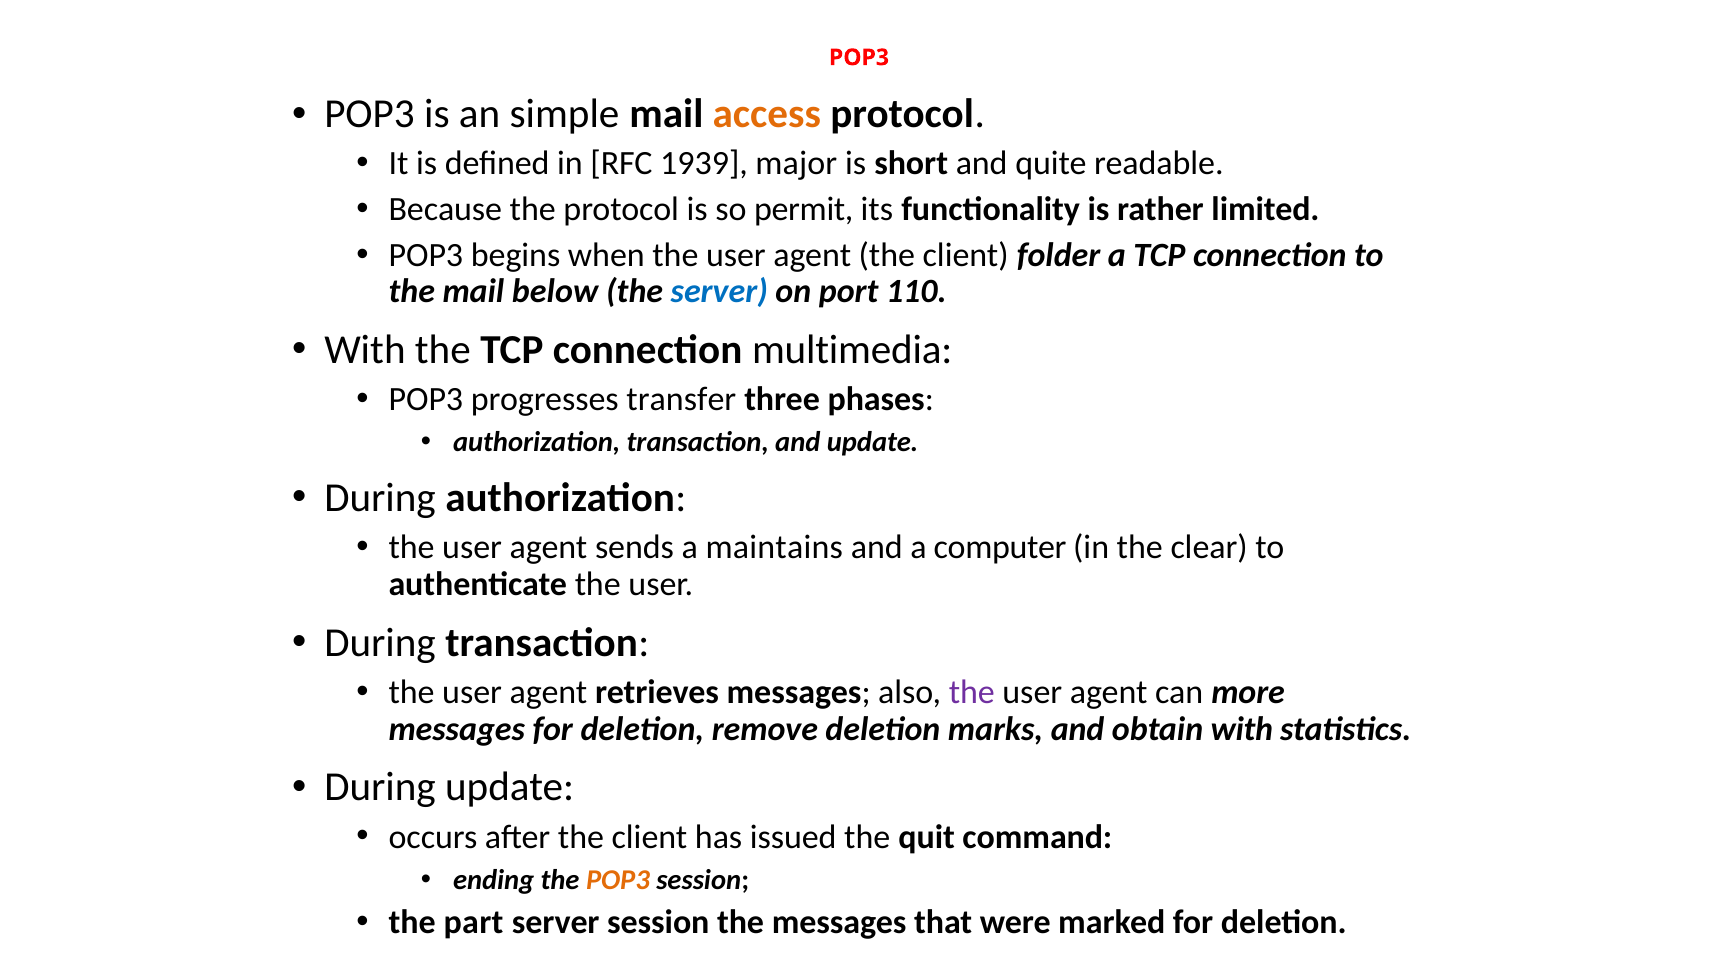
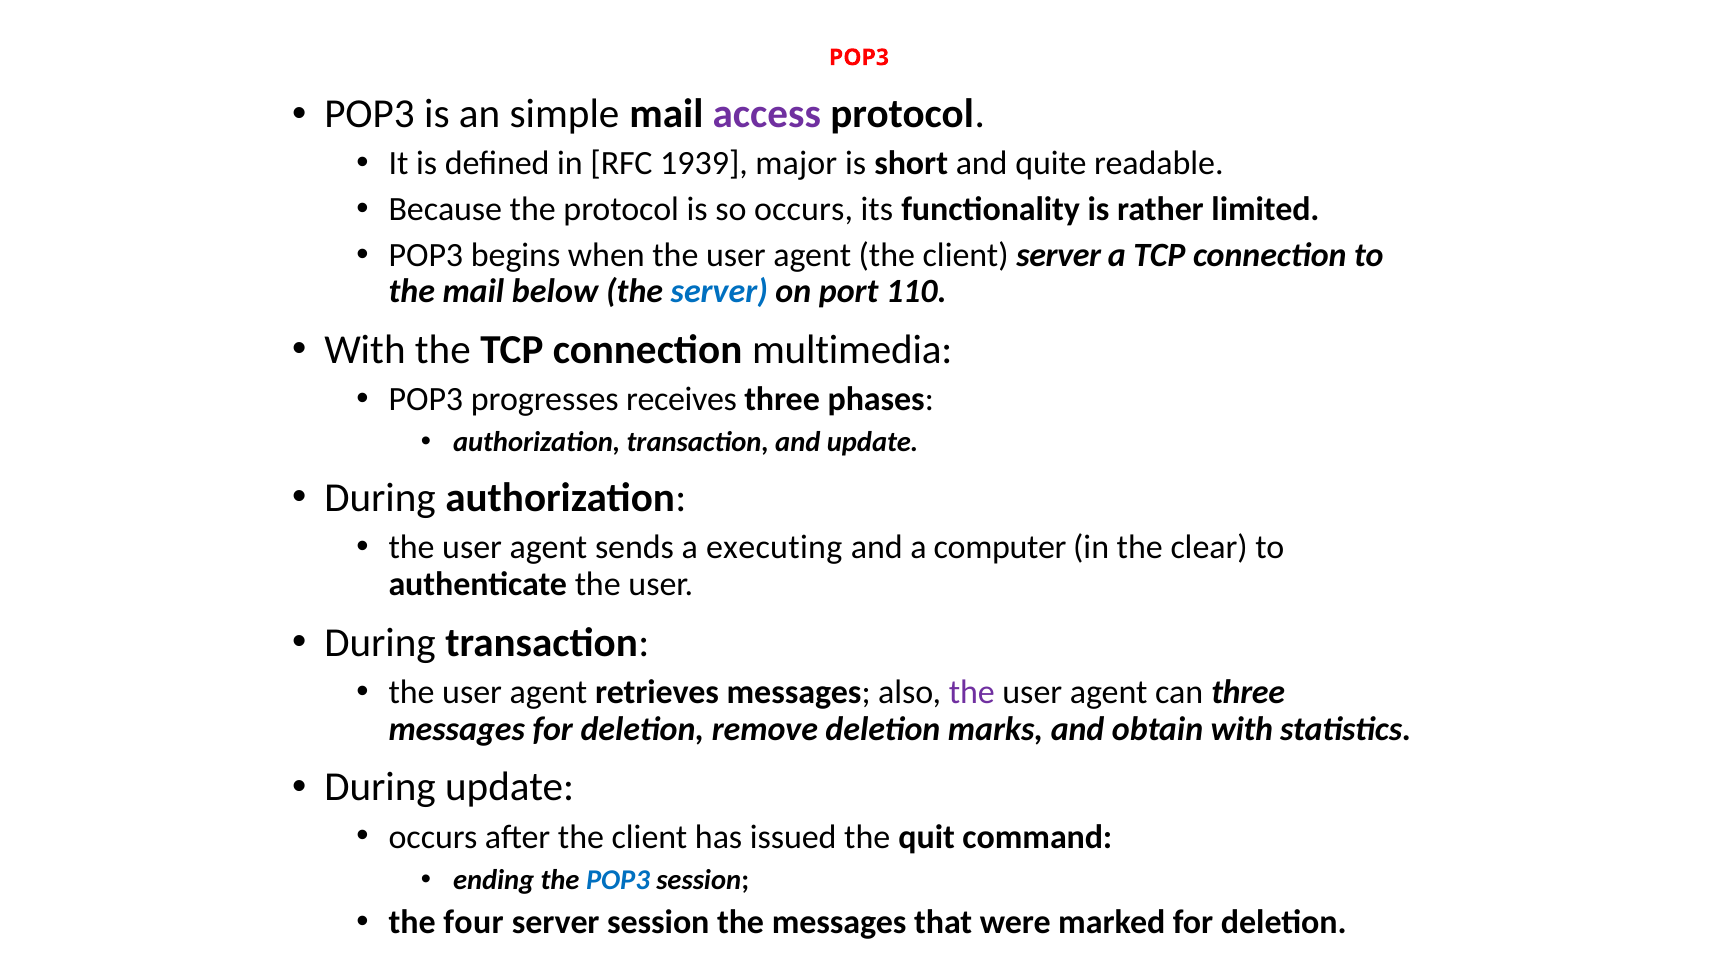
access colour: orange -> purple (767, 114)
so permit: permit -> occurs (804, 210)
client folder: folder -> server (1059, 255)
transfer: transfer -> receives (682, 400)
maintains: maintains -> executing (774, 548)
can more: more -> three (1248, 692)
POP3 colour: orange -> blue (618, 880)
part: part -> four (474, 923)
